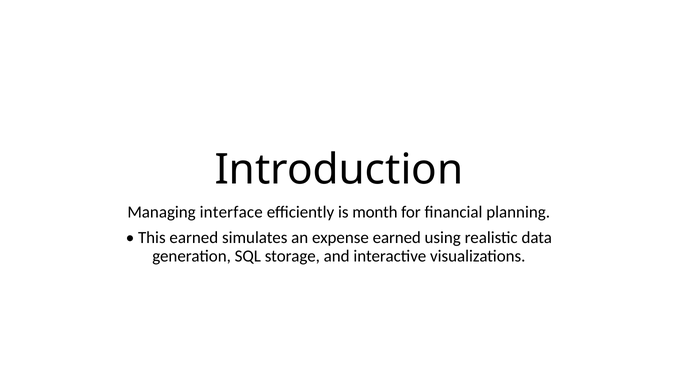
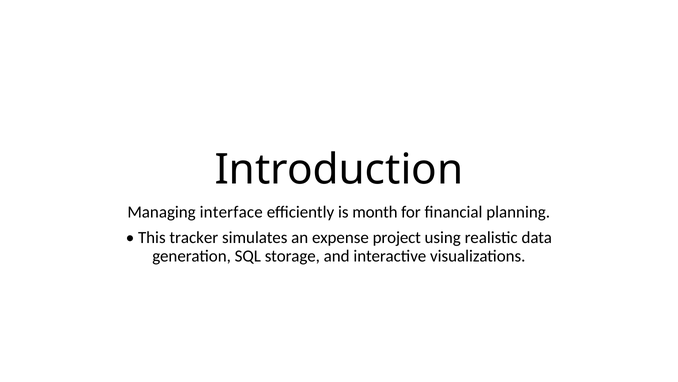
This earned: earned -> tracker (194, 237)
expense earned: earned -> project (397, 237)
